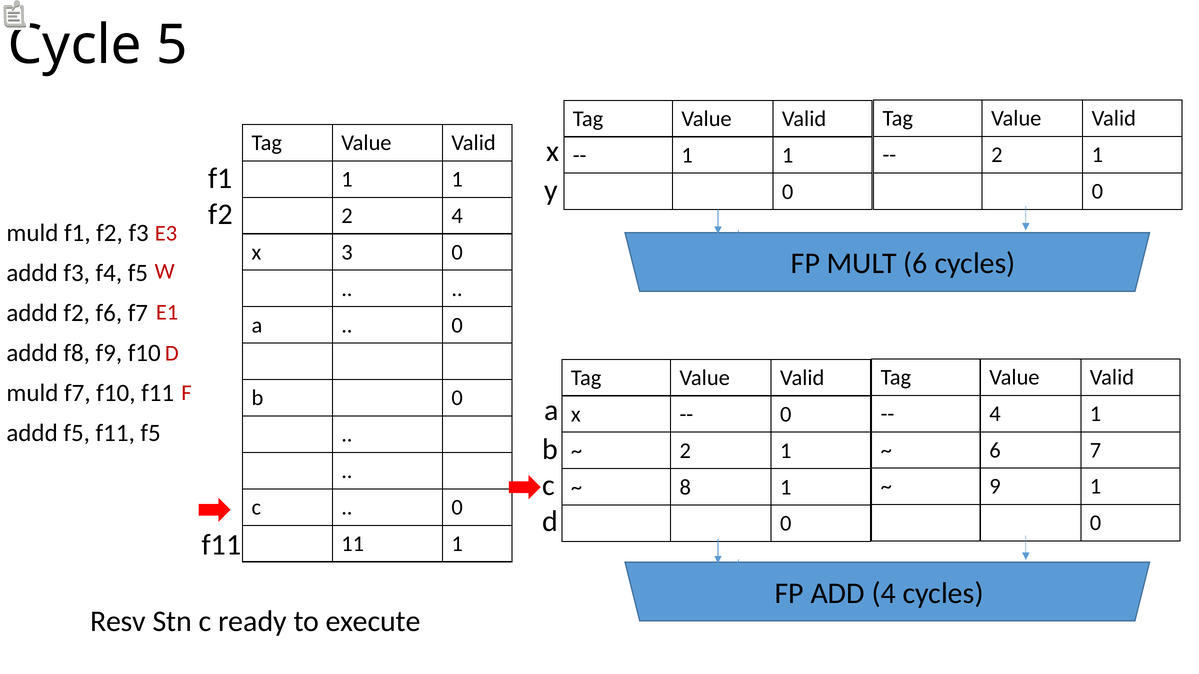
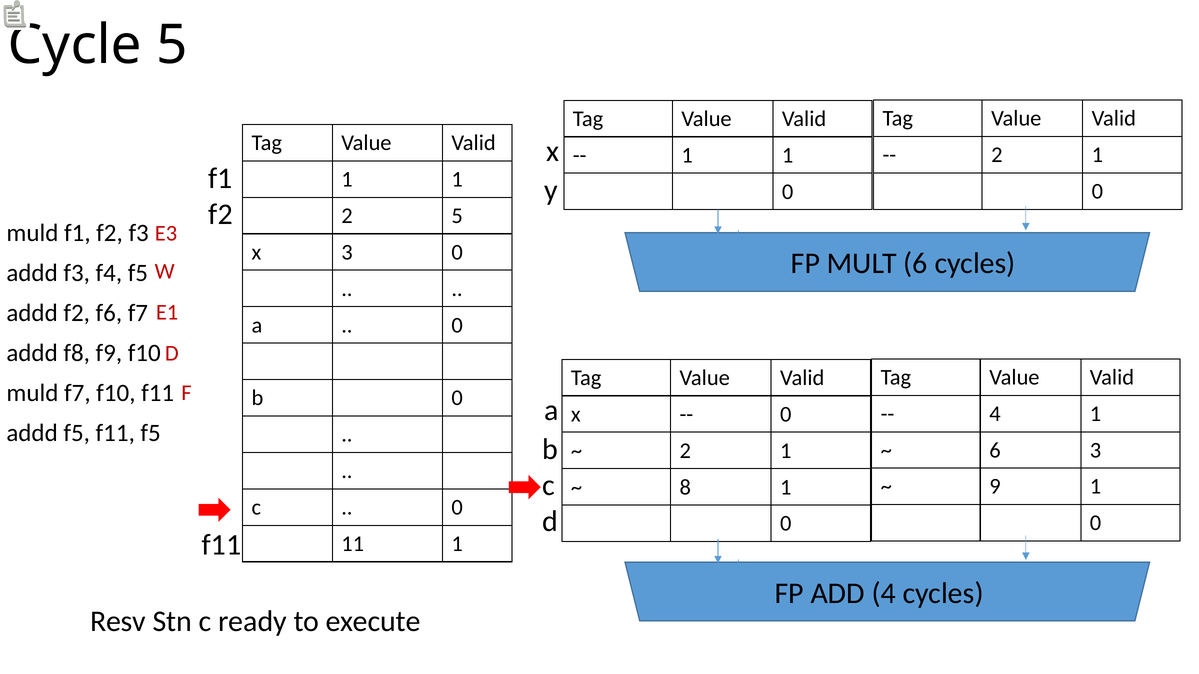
2 4: 4 -> 5 (457, 216)
6 7: 7 -> 3 (1096, 451)
